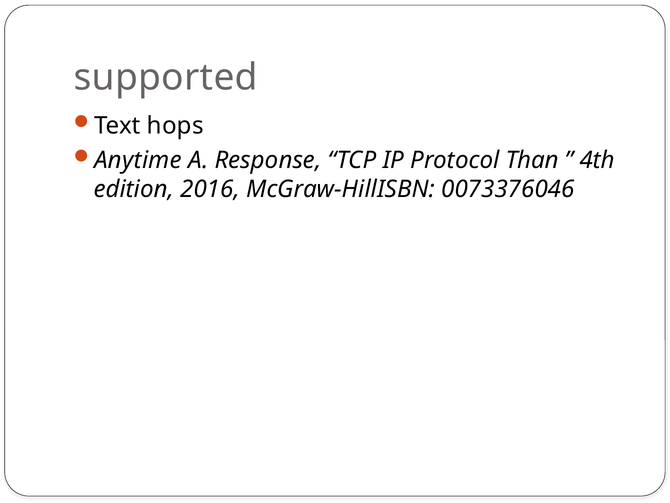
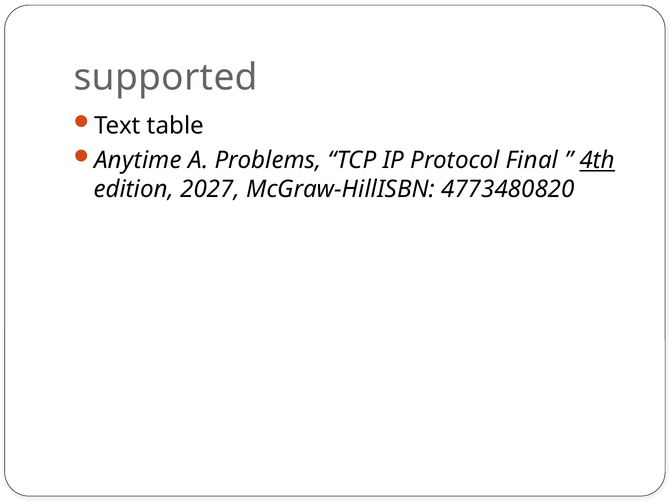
hops: hops -> table (175, 126)
Response: Response -> Problems (268, 160)
Than: Than -> Final (532, 160)
4th underline: none -> present (597, 160)
2016: 2016 -> 2027 (210, 189)
0073376046: 0073376046 -> 4773480820 (508, 189)
